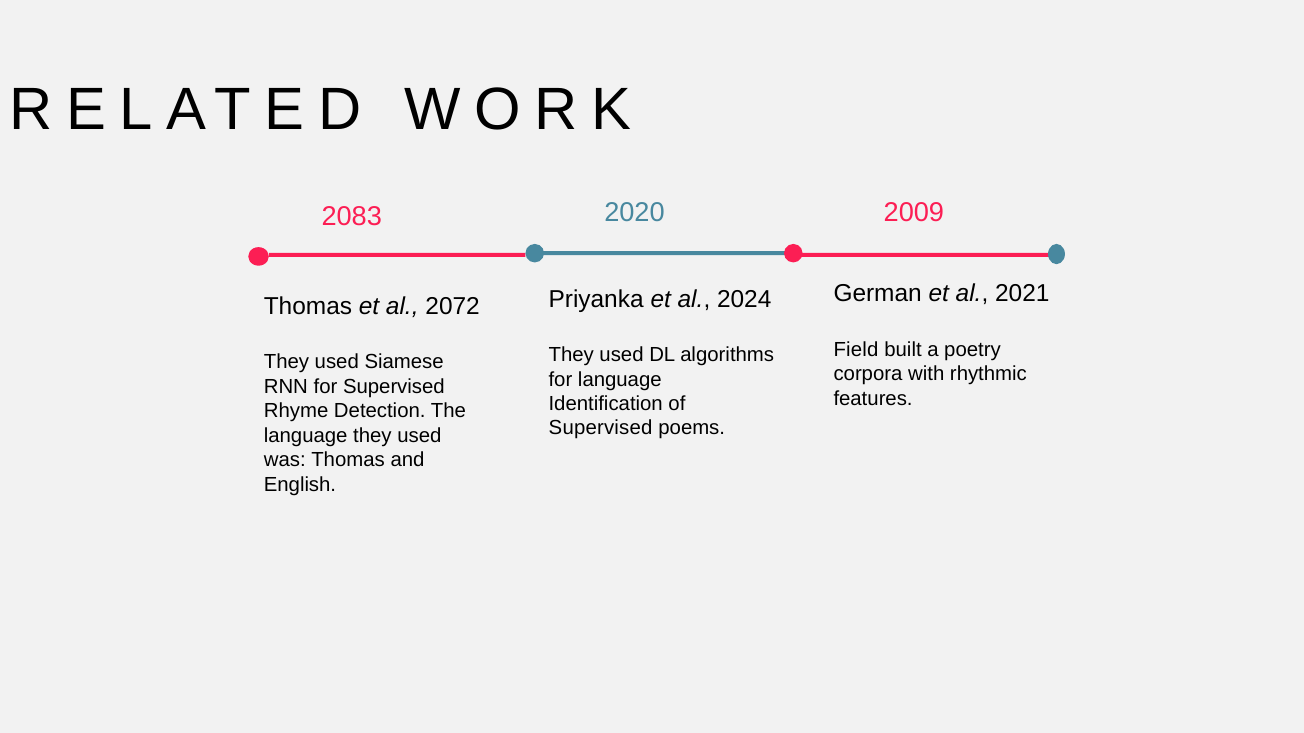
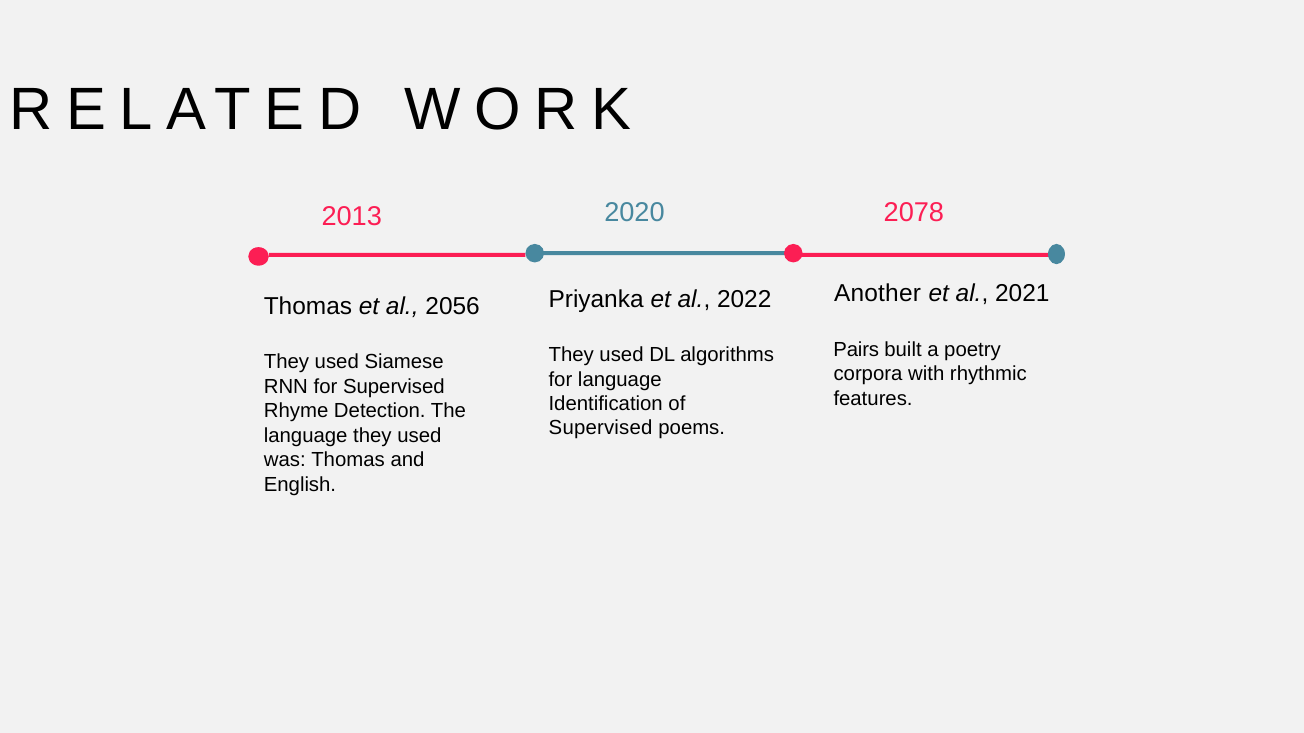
2083: 2083 -> 2013 (352, 216)
2009: 2009 -> 2078 (914, 213)
German: German -> Another (878, 294)
2024: 2024 -> 2022 (744, 299)
2072: 2072 -> 2056 (453, 306)
Field: Field -> Pairs (856, 350)
